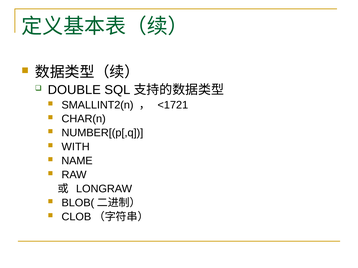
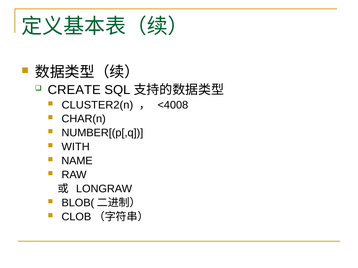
DOUBLE: DOUBLE -> CREATE (74, 90)
SMALLINT2(n: SMALLINT2(n -> CLUSTER2(n (97, 105)
<1721: <1721 -> <4008 (173, 105)
